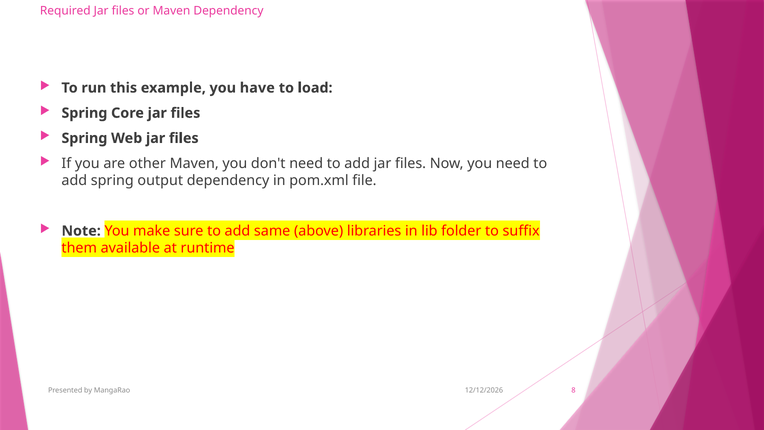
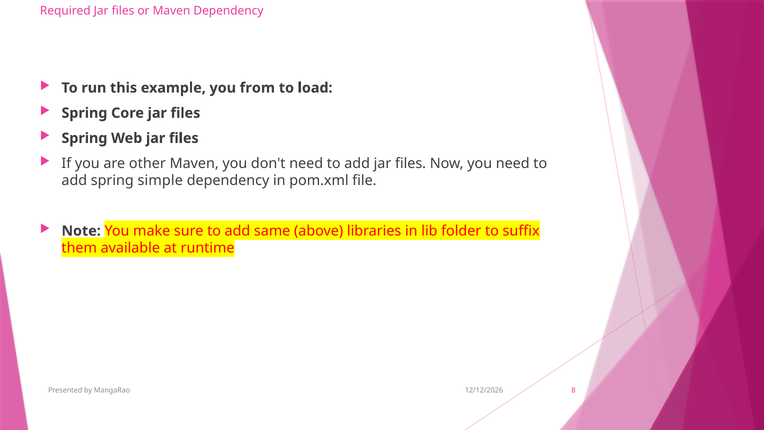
have: have -> from (257, 88)
output: output -> simple (160, 180)
